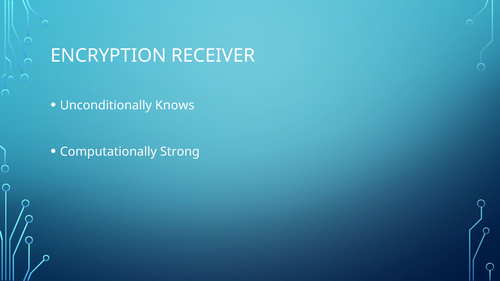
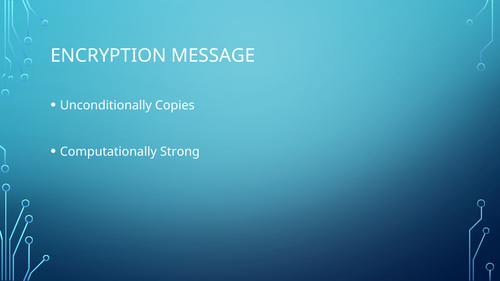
RECEIVER: RECEIVER -> MESSAGE (213, 56)
Knows: Knows -> Copies (175, 106)
